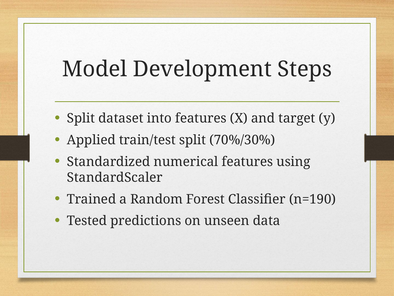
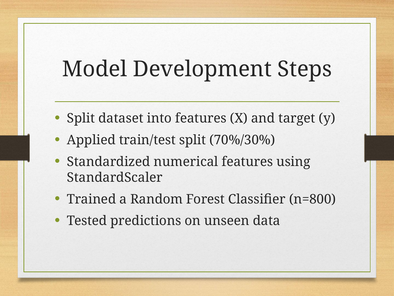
n=190: n=190 -> n=800 (313, 199)
